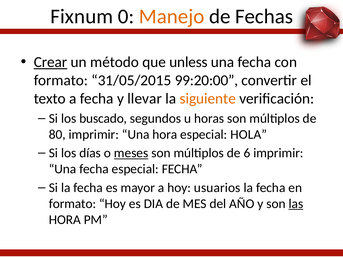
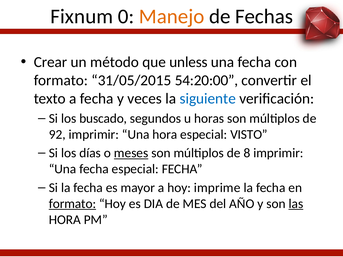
Crear underline: present -> none (51, 62)
99:20:00: 99:20:00 -> 54:20:00 (206, 81)
llevar: llevar -> veces (145, 99)
siguiente colour: orange -> blue (208, 99)
80: 80 -> 92 (57, 135)
HOLA: HOLA -> VISTO (249, 135)
6: 6 -> 8 (247, 153)
usuarios: usuarios -> imprime (217, 188)
formato underline: none -> present (72, 204)
